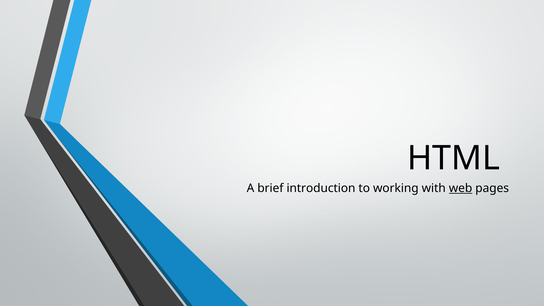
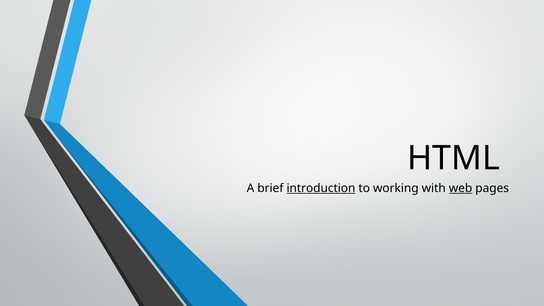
introduction underline: none -> present (321, 188)
